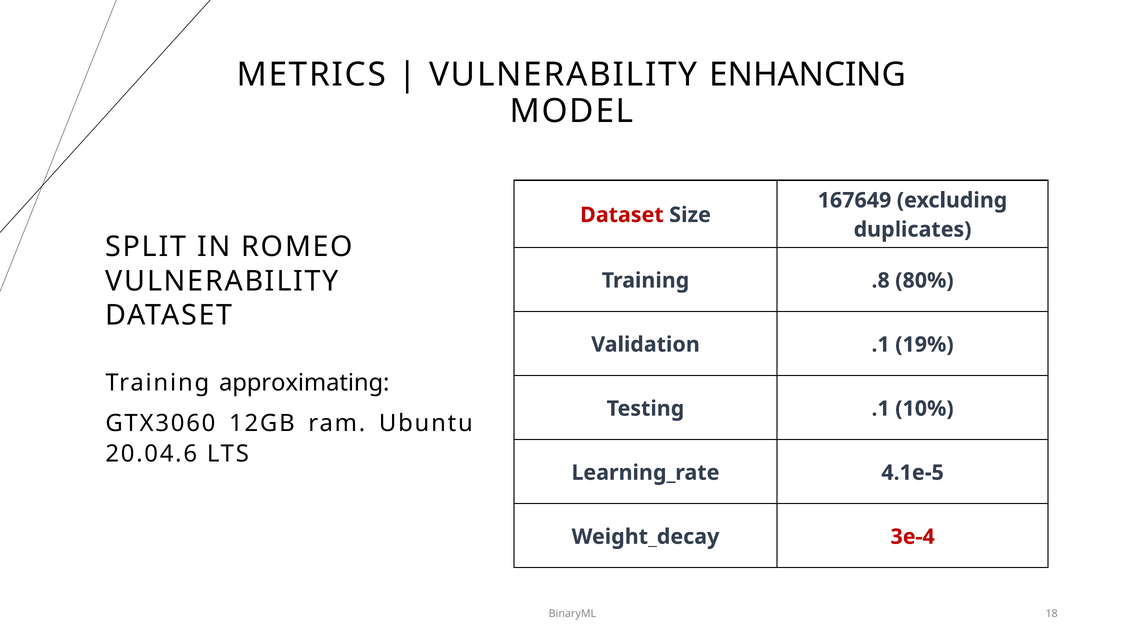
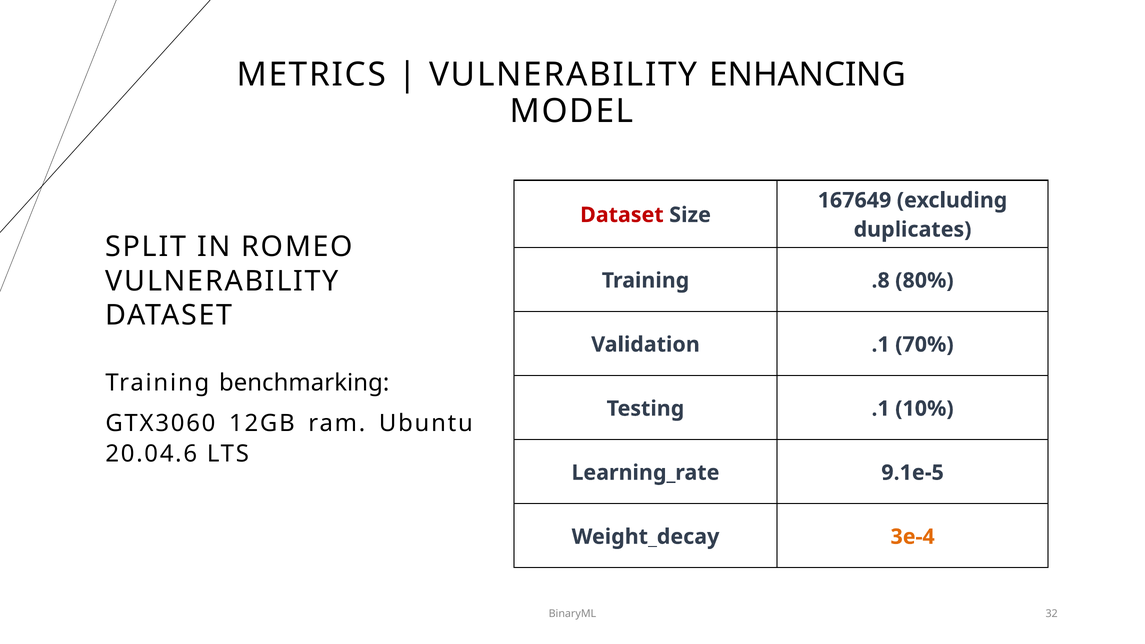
19%: 19% -> 70% (924, 345)
approximating: approximating -> benchmarking (304, 383)
4.1e-5: 4.1e-5 -> 9.1e-5 (913, 473)
3e-4 colour: red -> orange (913, 537)
18: 18 -> 32 (1052, 614)
